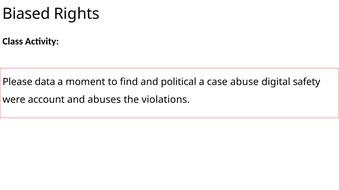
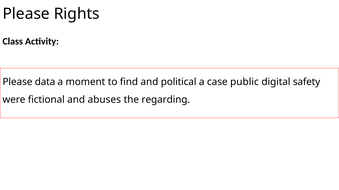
Biased: Biased -> Please (26, 14)
abuse: abuse -> public (244, 82)
account: account -> fictional (46, 100)
violations: violations -> regarding (166, 100)
